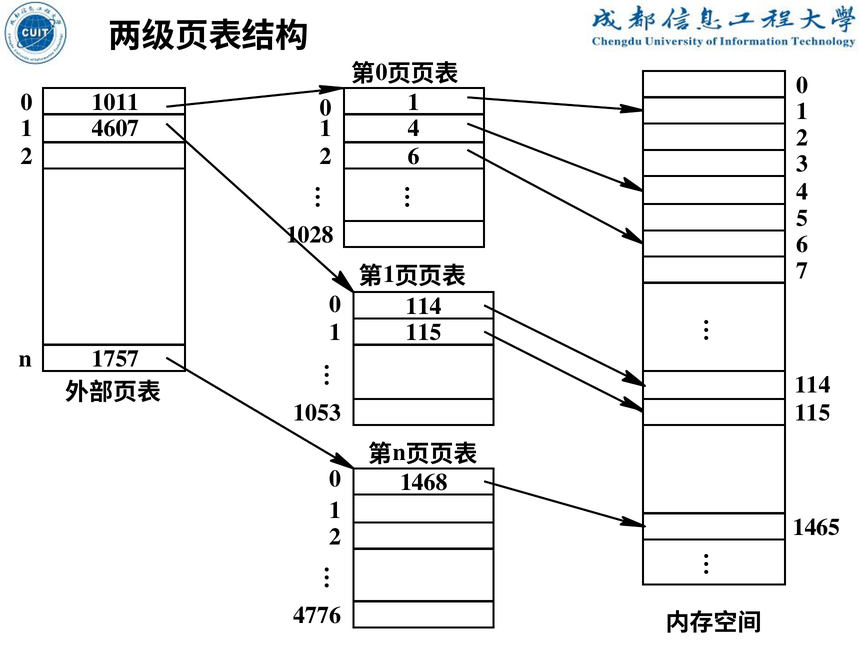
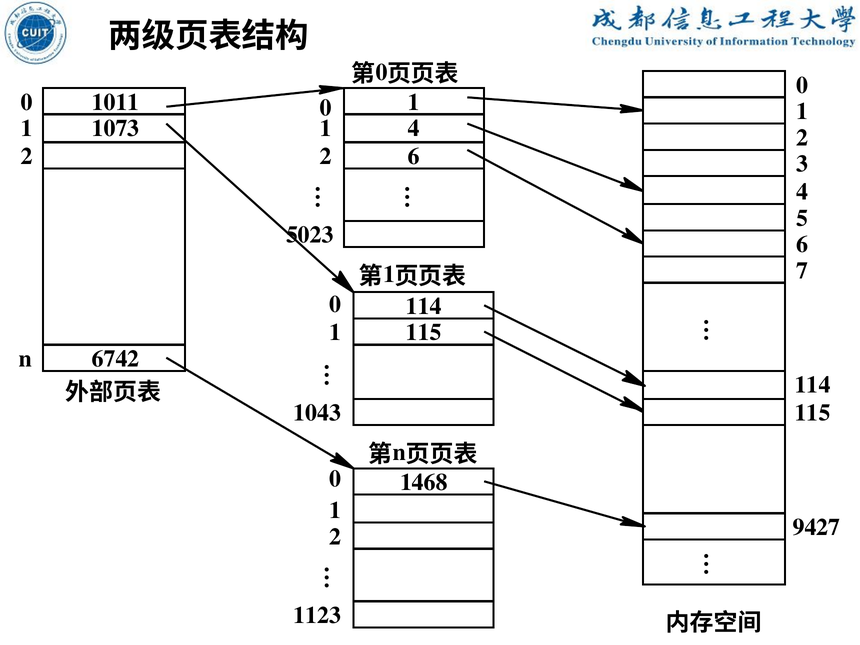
4607: 4607 -> 1073 (116, 128)
1028: 1028 -> 5023 (310, 235)
1757: 1757 -> 6742 (116, 359)
1053: 1053 -> 1043 (317, 413)
1465: 1465 -> 9427 (816, 527)
4776: 4776 -> 1123 (317, 615)
